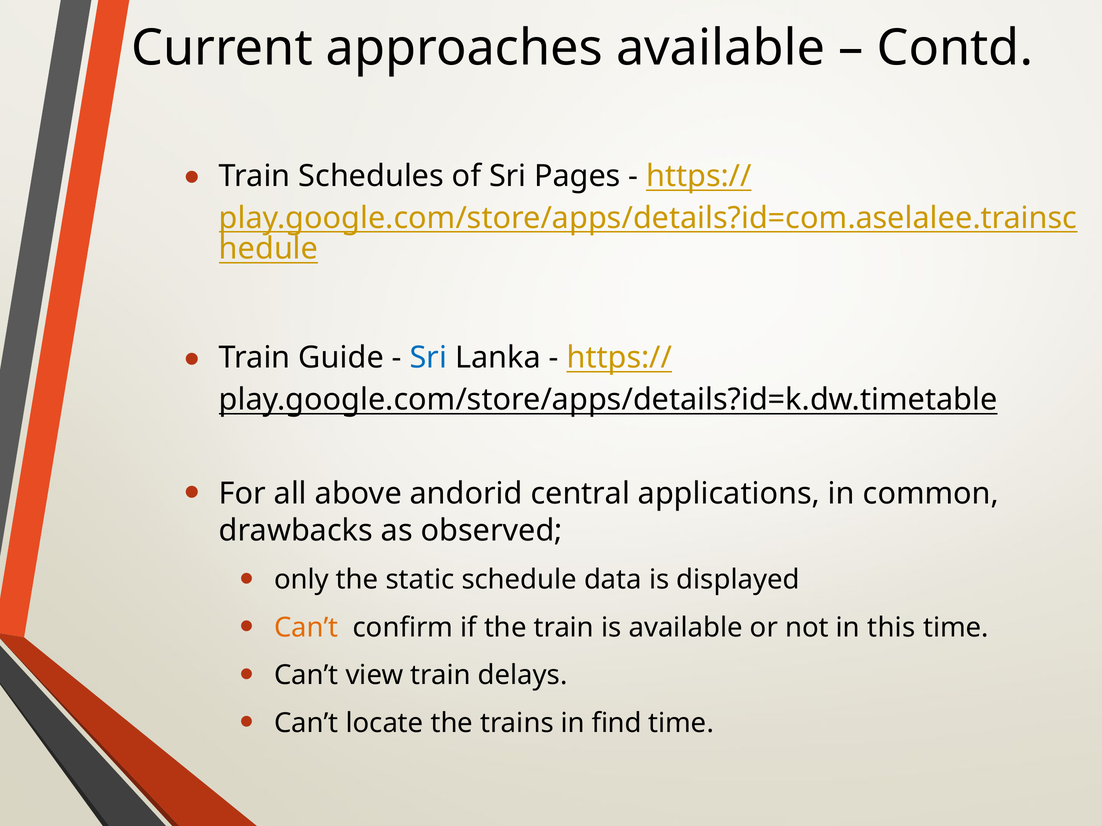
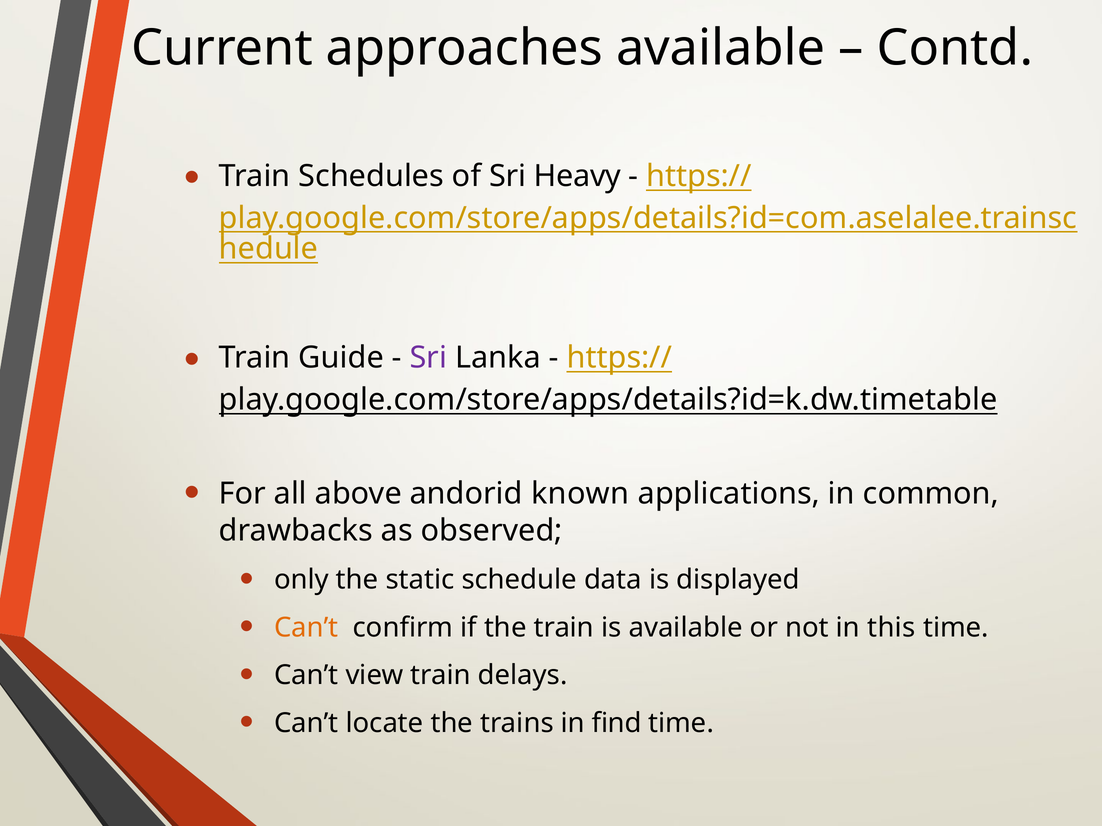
Pages: Pages -> Heavy (578, 176)
Sri colour: blue -> purple (428, 358)
central: central -> known (580, 494)
